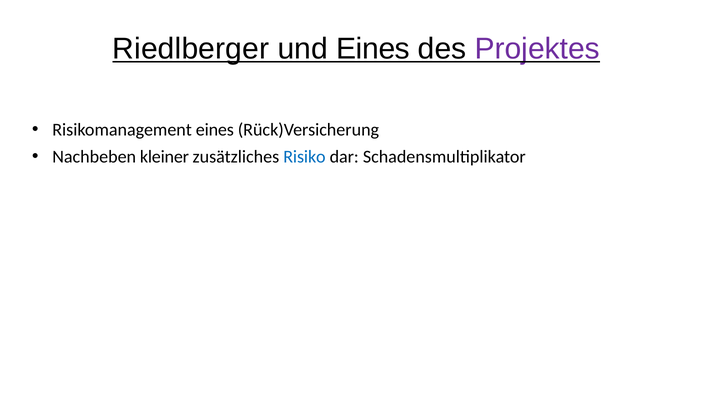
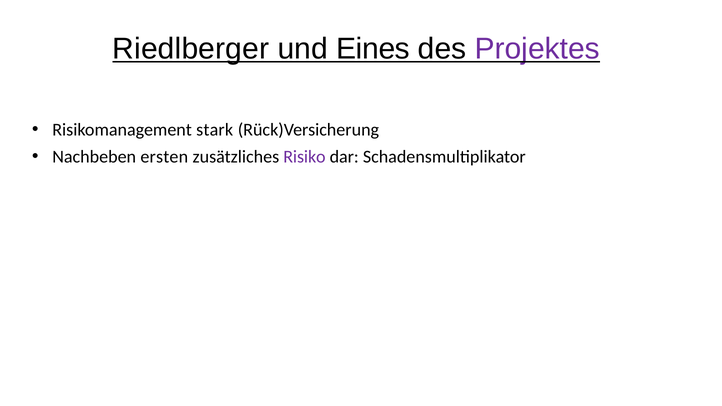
Risikomanagement eines: eines -> stark (215, 130)
kleiner: kleiner -> ersten (164, 157)
Risiko colour: blue -> purple (304, 157)
